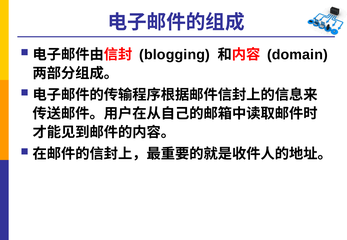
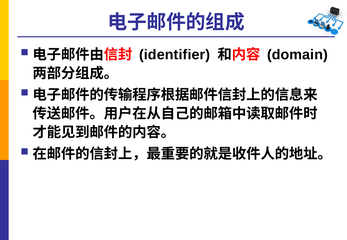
blogging: blogging -> identifier (175, 55)
